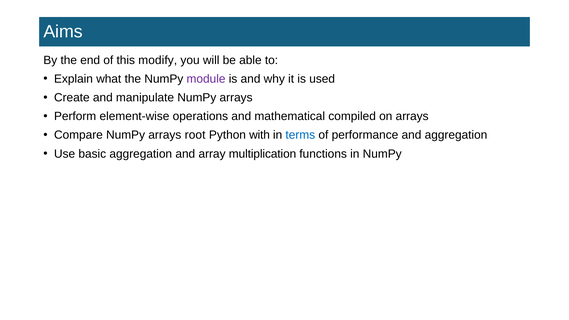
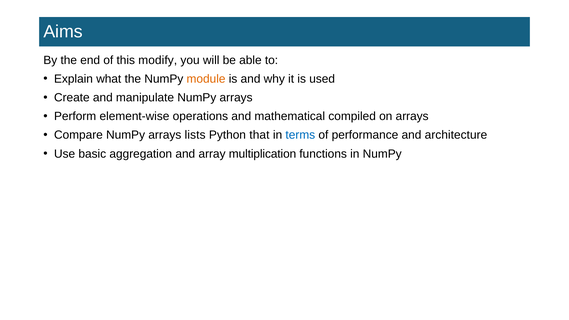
module colour: purple -> orange (206, 79)
root: root -> lists (195, 135)
with: with -> that (259, 135)
and aggregation: aggregation -> architecture (456, 135)
